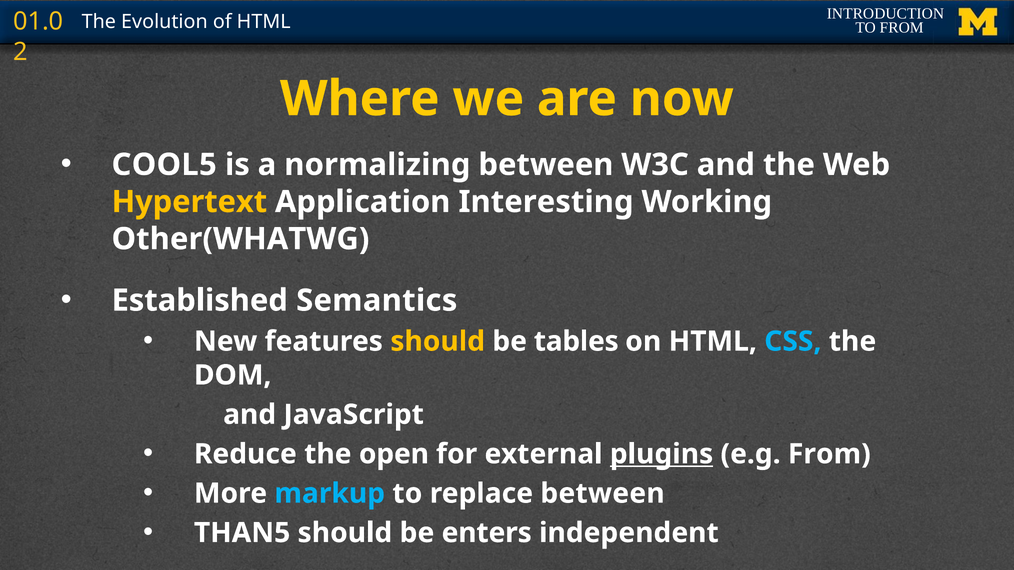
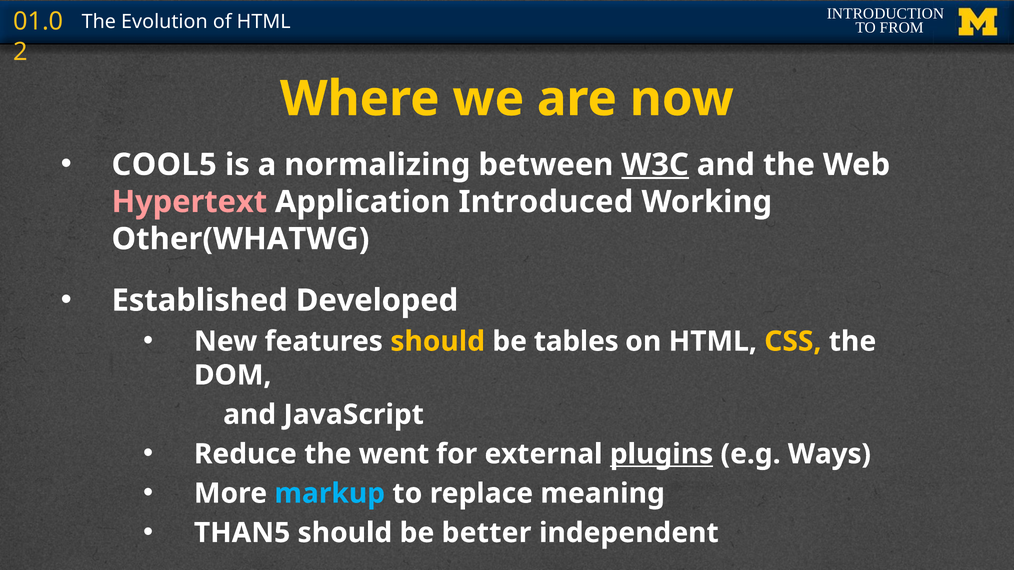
W3C underline: none -> present (655, 165)
Hypertext colour: yellow -> pink (189, 202)
Interesting: Interesting -> Introduced (546, 202)
Semantics: Semantics -> Developed (377, 301)
CSS colour: light blue -> yellow (793, 342)
open: open -> went (394, 454)
e.g From: From -> Ways (829, 454)
replace between: between -> meaning (603, 494)
enters: enters -> better (486, 533)
